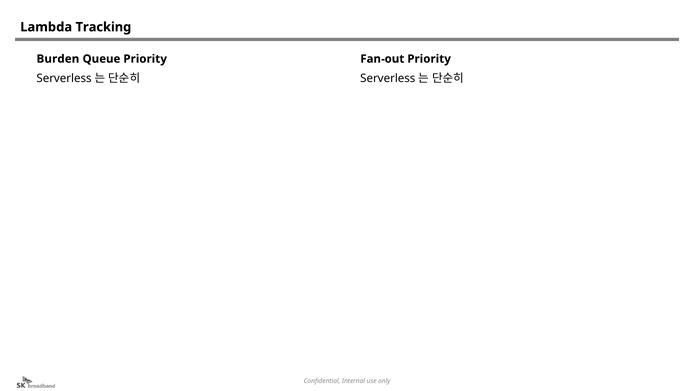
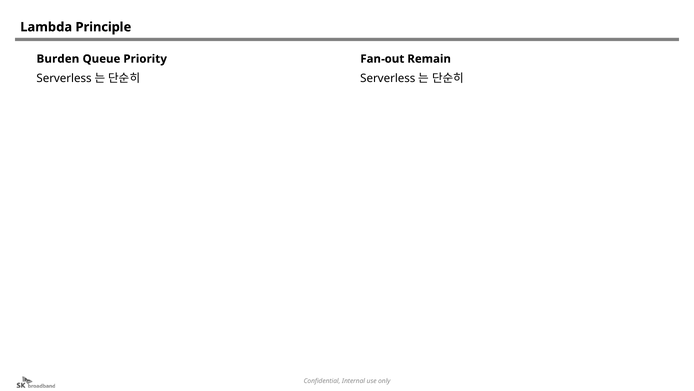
Tracking: Tracking -> Principle (103, 27)
Fan-out Priority: Priority -> Remain (429, 59)
